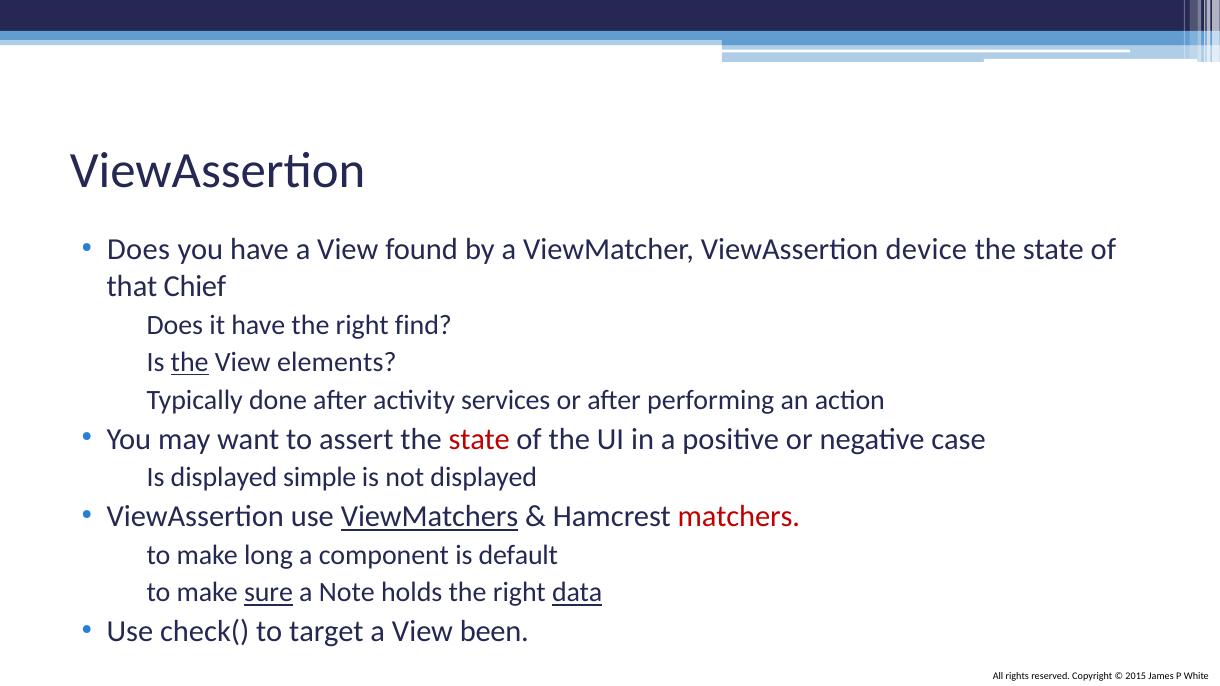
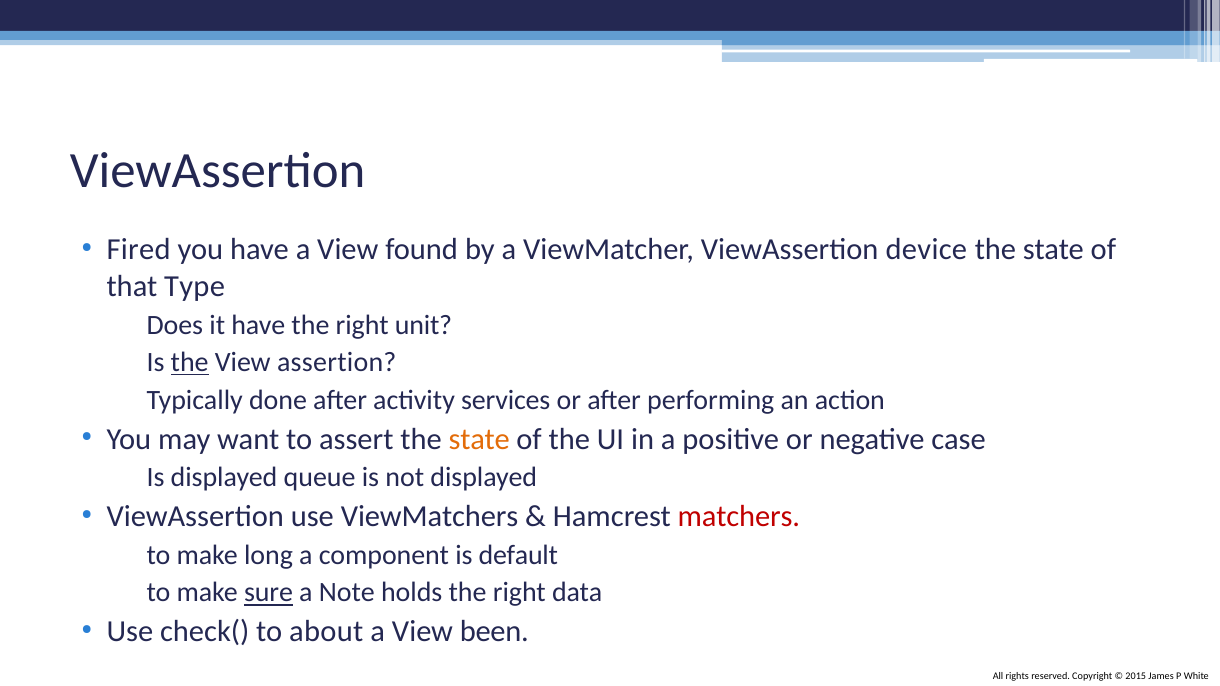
Does: Does -> Fired (139, 250)
Chief: Chief -> Type (195, 287)
find: find -> unit (423, 325)
elements: elements -> assertion (337, 363)
state colour: red -> orange (479, 439)
simple: simple -> queue (320, 478)
ViewMatchers underline: present -> none (430, 517)
data underline: present -> none (577, 593)
target: target -> about (326, 632)
